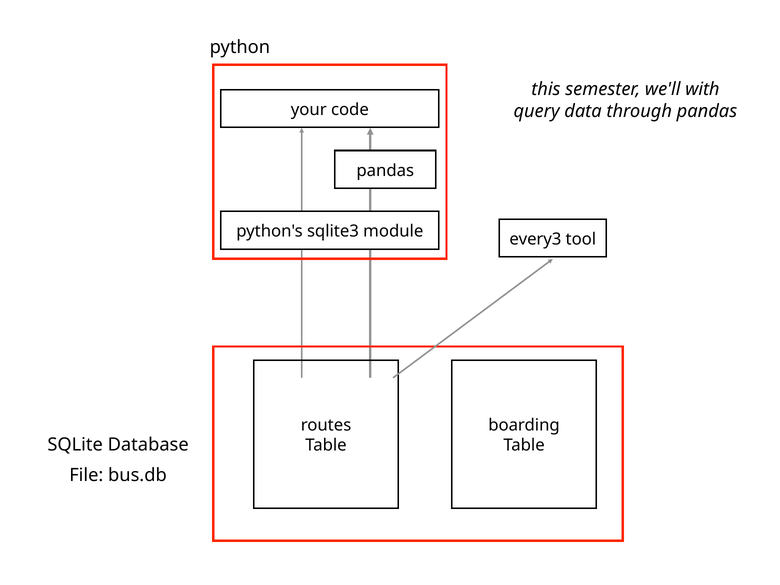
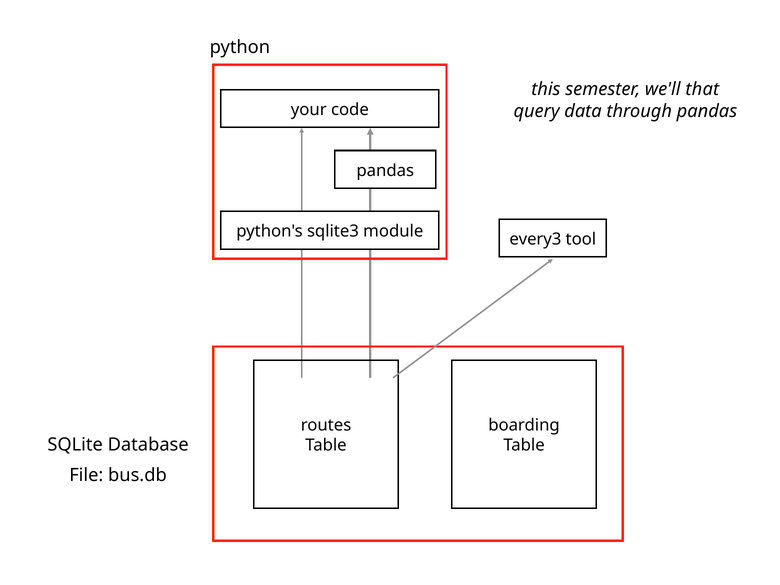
with: with -> that (702, 89)
